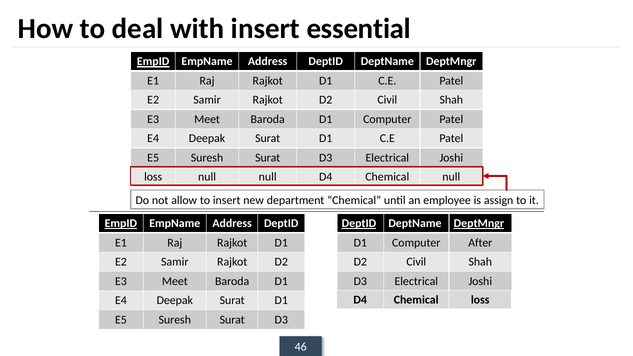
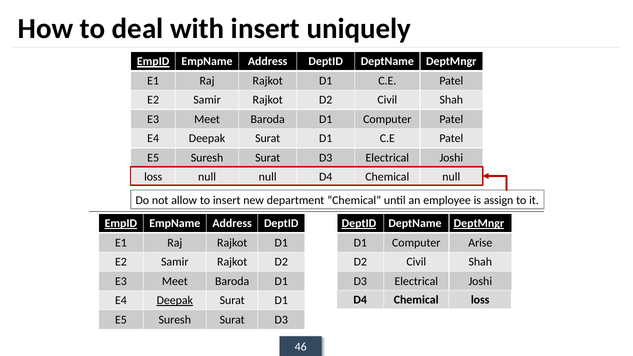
essential: essential -> uniquely (359, 29)
After: After -> Arise (480, 243)
Deepak underline: none -> present (175, 300)
